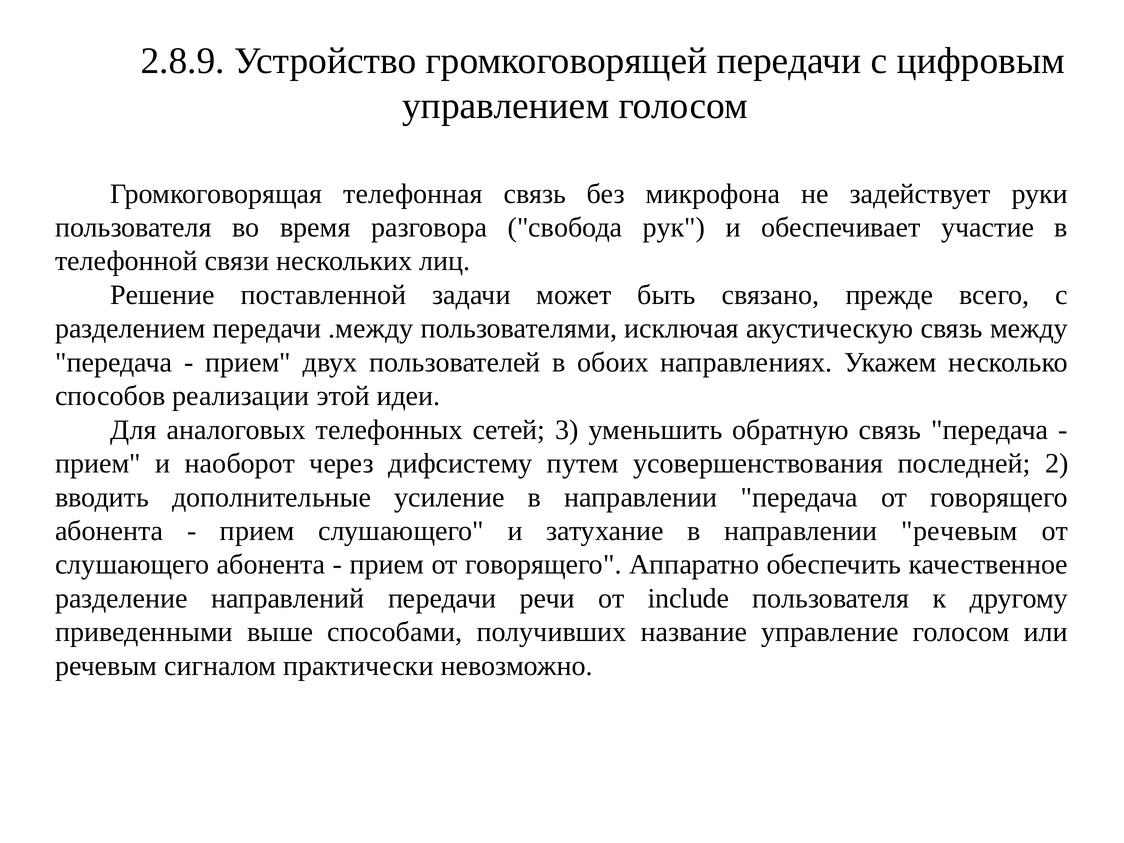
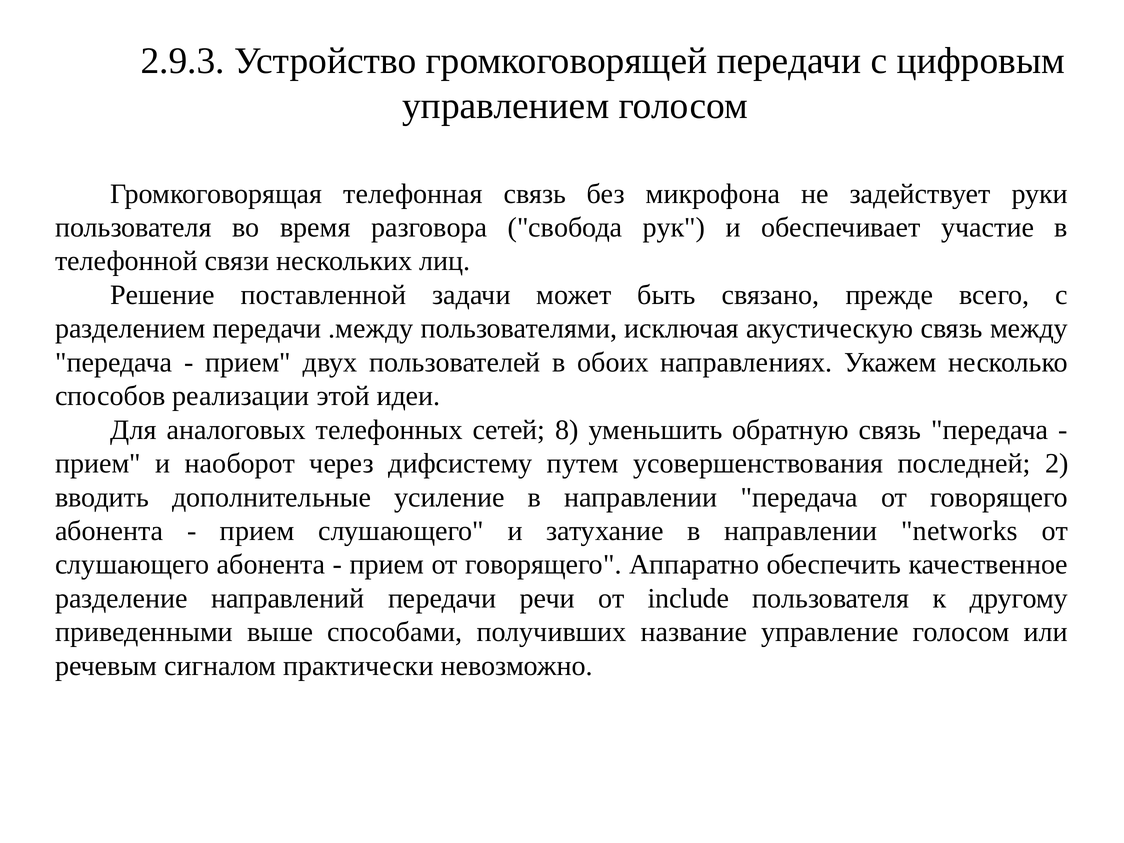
2.8.9: 2.8.9 -> 2.9.3 (183, 61)
3: 3 -> 8 (567, 430)
направлении речевым: речевым -> networks (959, 531)
